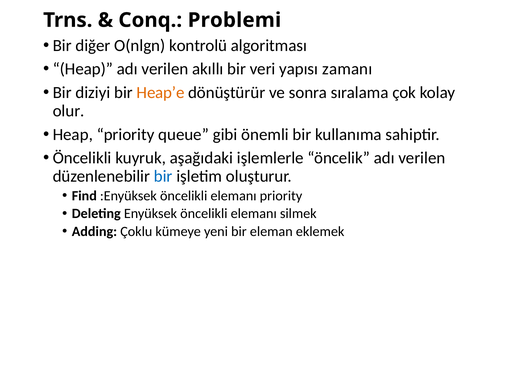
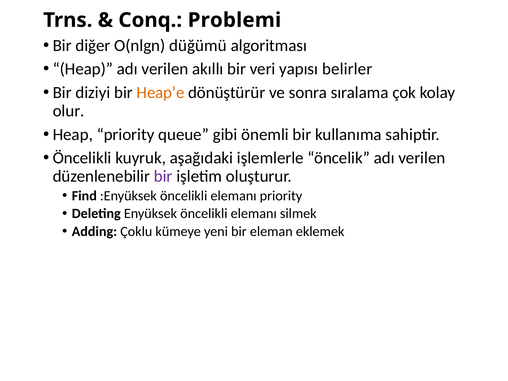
kontrolü: kontrolü -> düğümü (198, 45)
zamanı: zamanı -> belirler (347, 69)
bir colour: blue -> purple (163, 176)
